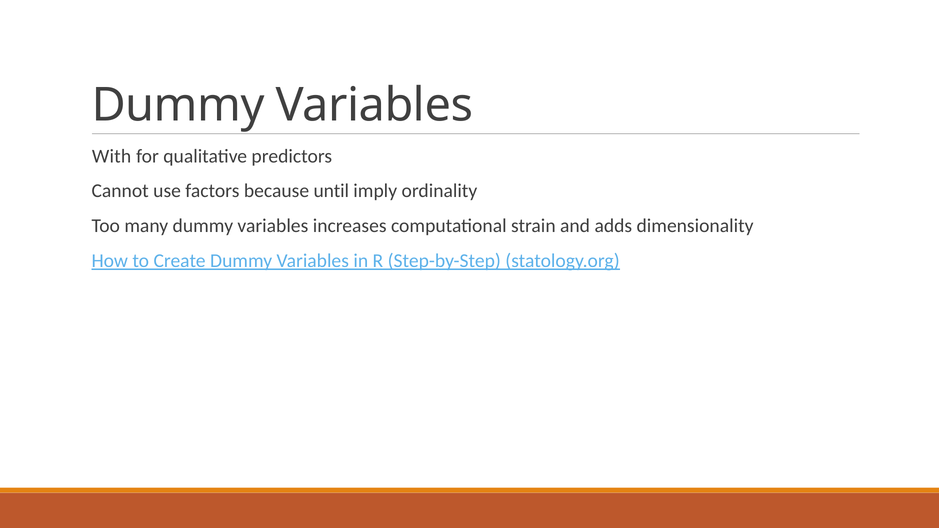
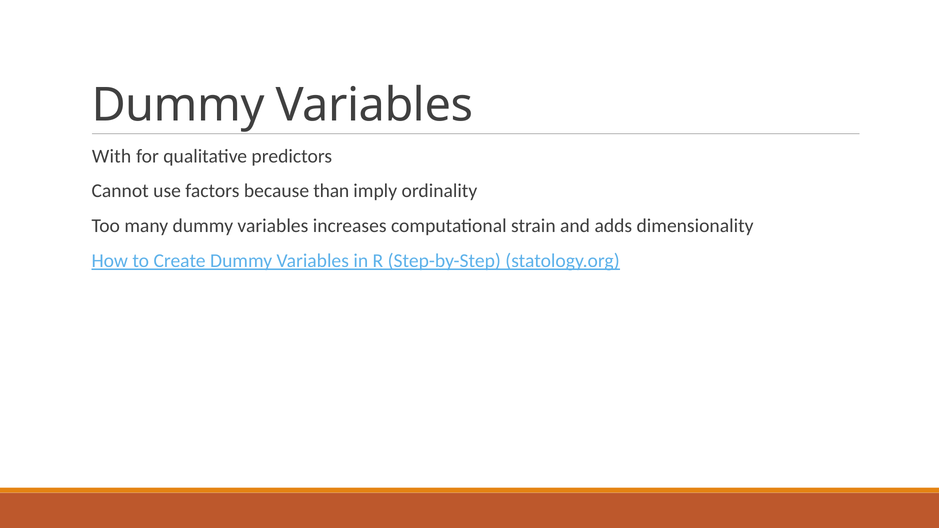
until: until -> than (331, 191)
